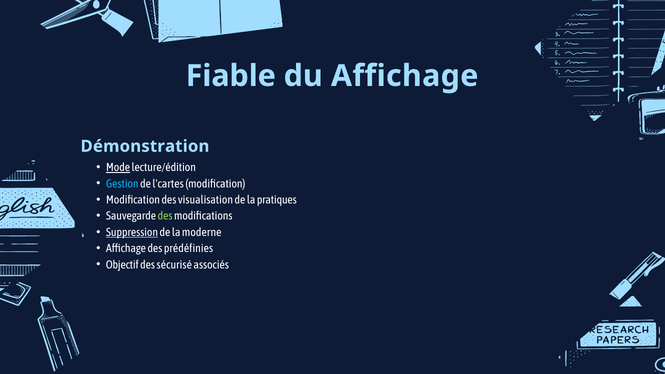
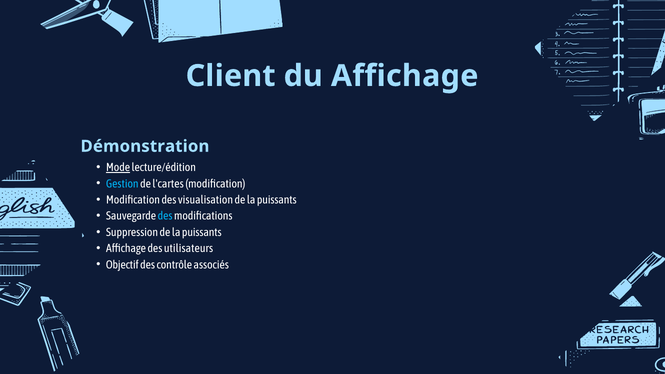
Fiable: Fiable -> Client (231, 76)
pratiques: pratiques -> puissants (277, 200)
des colour: light green -> light blue (165, 216)
Suppression underline: present -> none (132, 232)
moderne: moderne -> puissants (202, 232)
prédéfinies: prédéfinies -> utilisateurs (189, 249)
sécurisé: sécurisé -> contrôle (174, 265)
